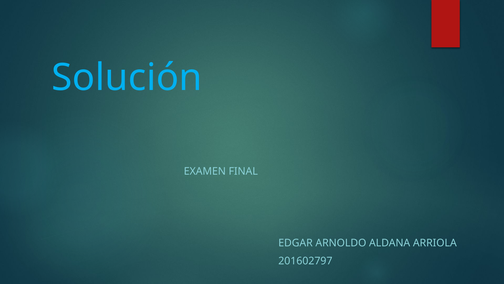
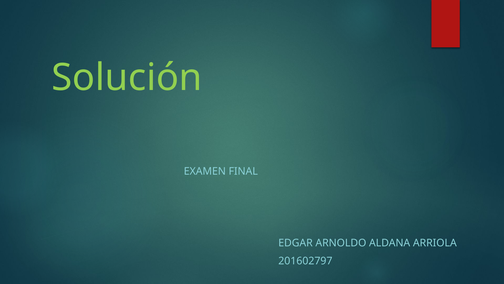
Solución colour: light blue -> light green (127, 77)
